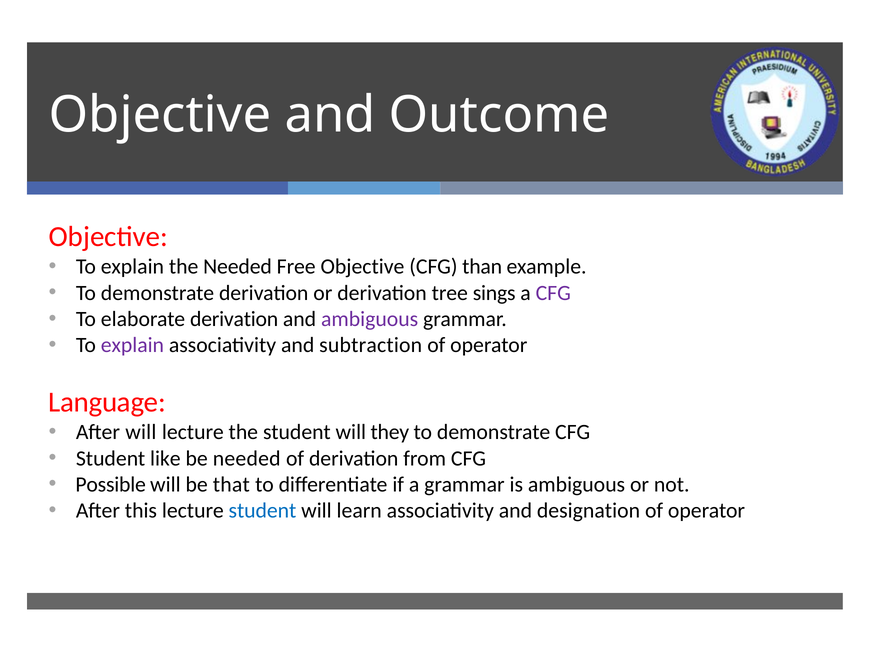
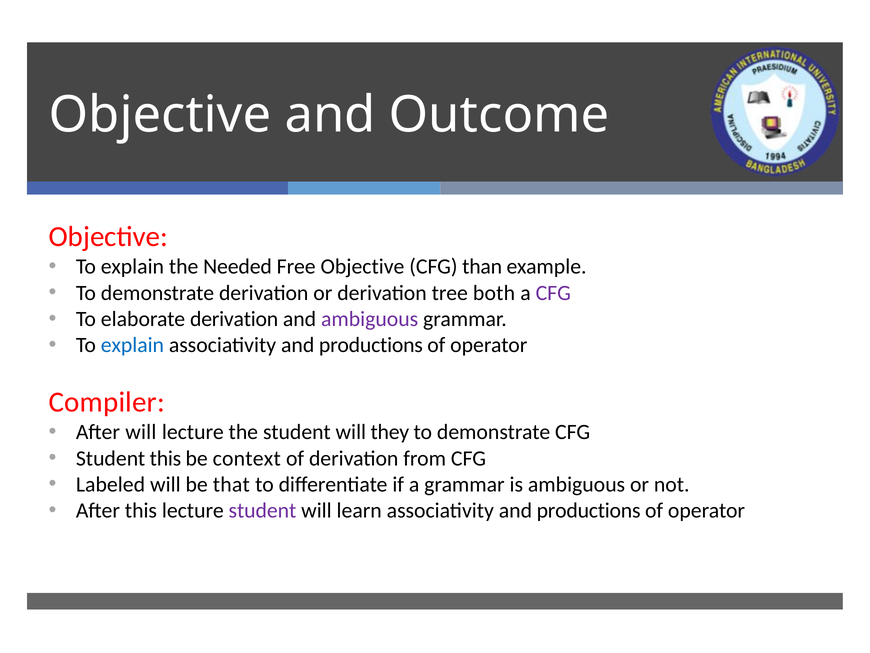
sings: sings -> both (494, 293)
explain colour: purple -> blue (132, 345)
subtraction: subtraction -> productions (371, 345)
Language: Language -> Compiler (107, 402)
Student like: like -> this (165, 458)
be needed: needed -> context (247, 458)
Possible: Possible -> Labeled (111, 484)
student colour: blue -> purple (262, 510)
learn associativity and designation: designation -> productions (589, 510)
